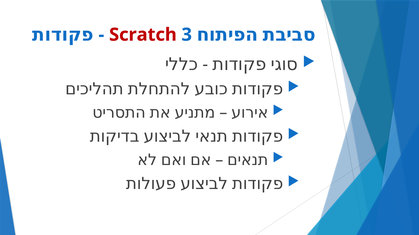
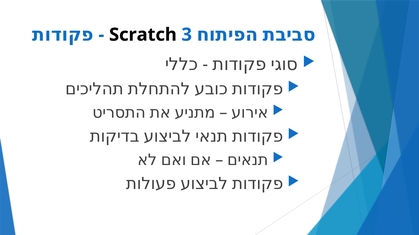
Scratch colour: red -> black (143, 35)
